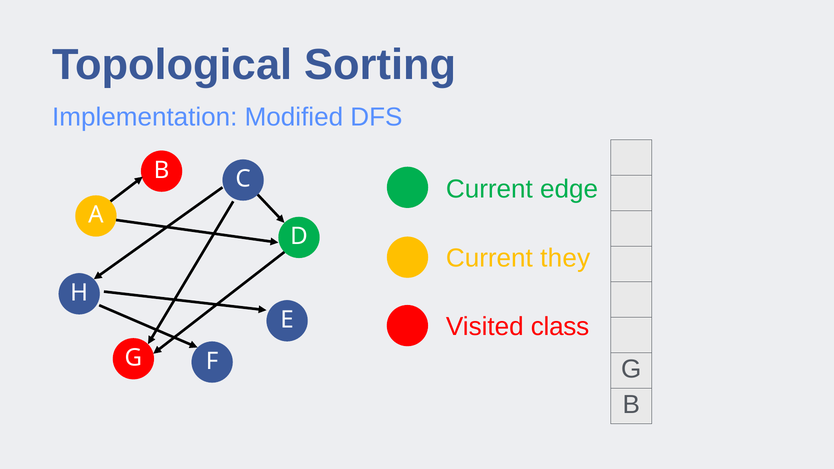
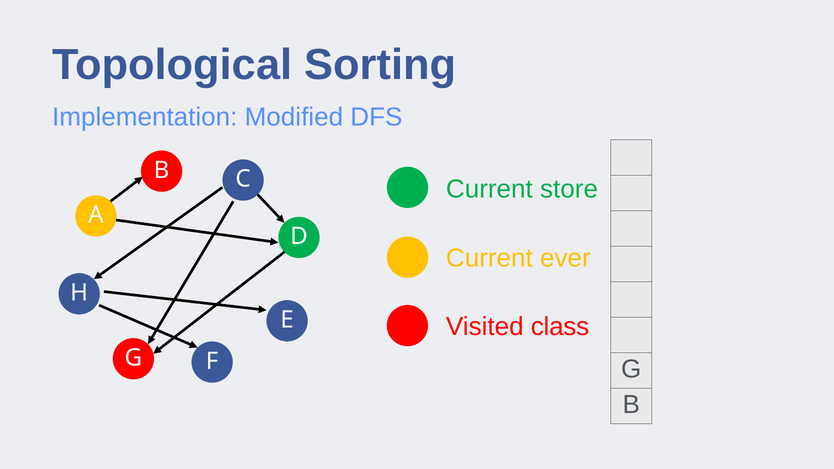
edge: edge -> store (569, 189)
they: they -> ever (565, 258)
